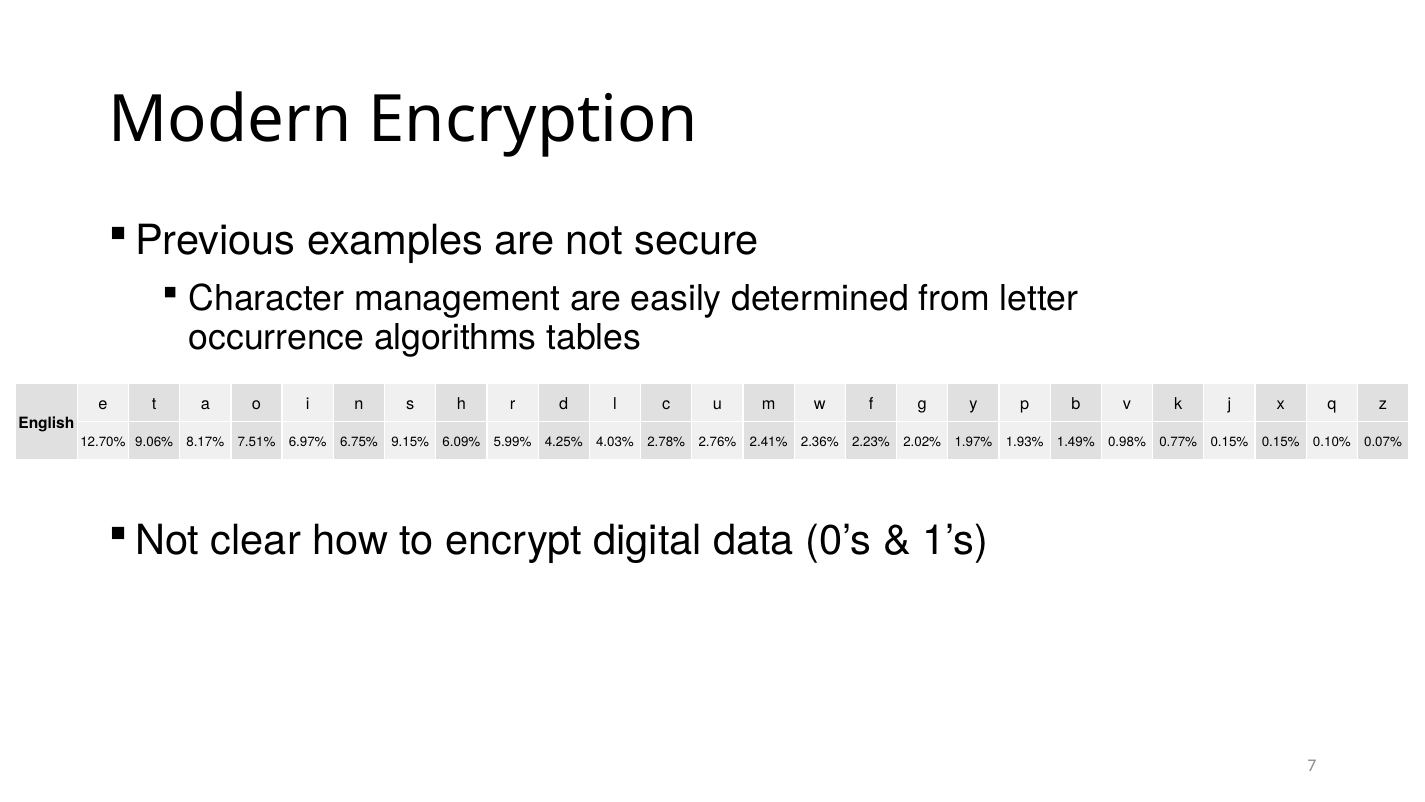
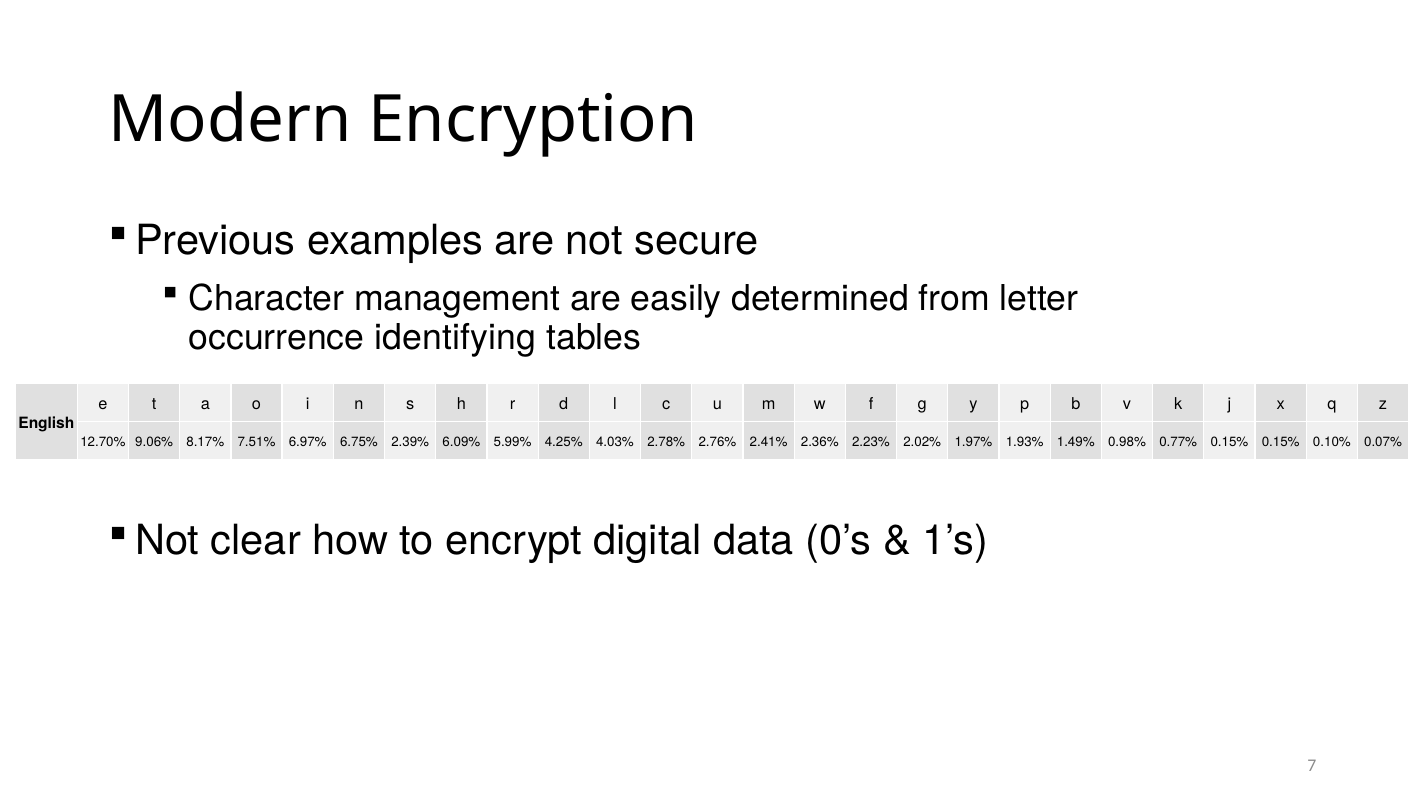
algorithms: algorithms -> identifying (455, 337)
9.15%: 9.15% -> 2.39% (410, 442)
